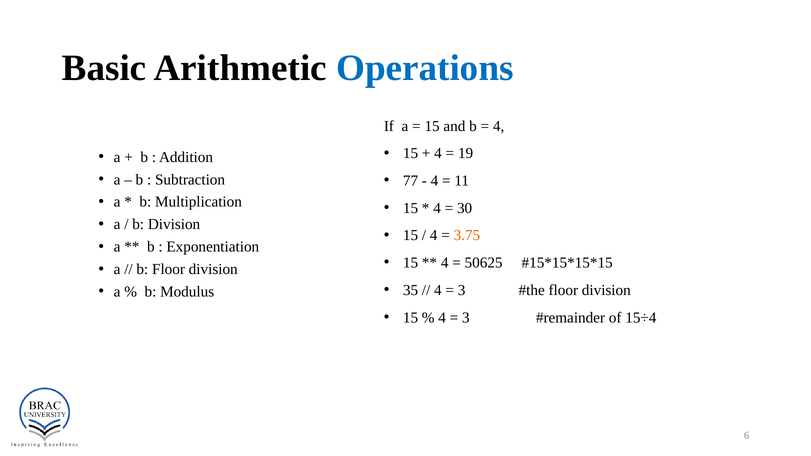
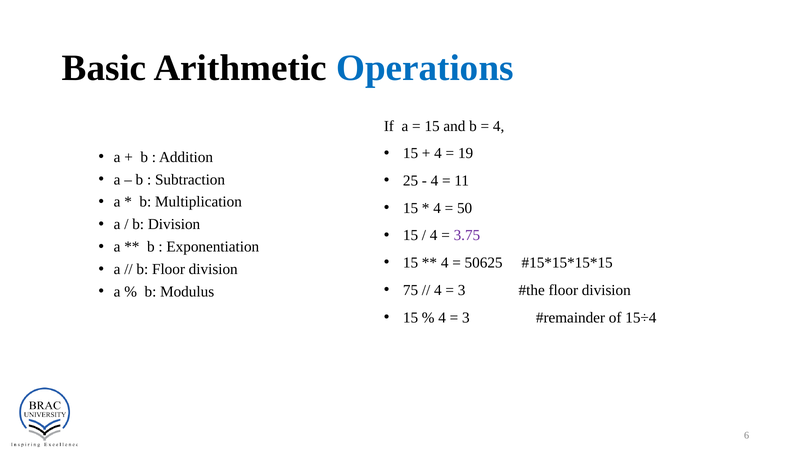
77: 77 -> 25 (411, 181)
30: 30 -> 50 (465, 208)
3.75 colour: orange -> purple (467, 236)
35: 35 -> 75 (411, 290)
